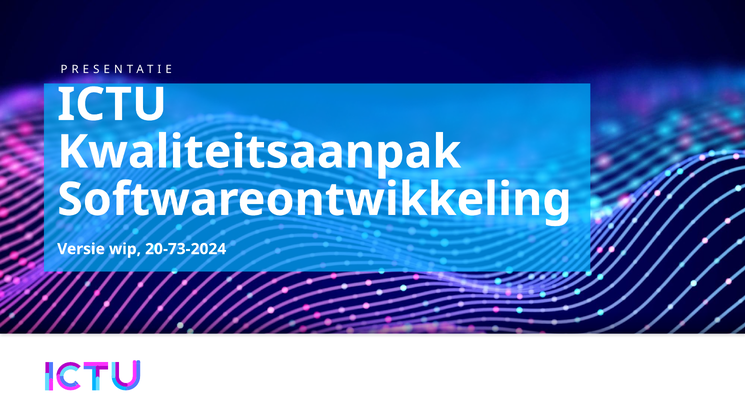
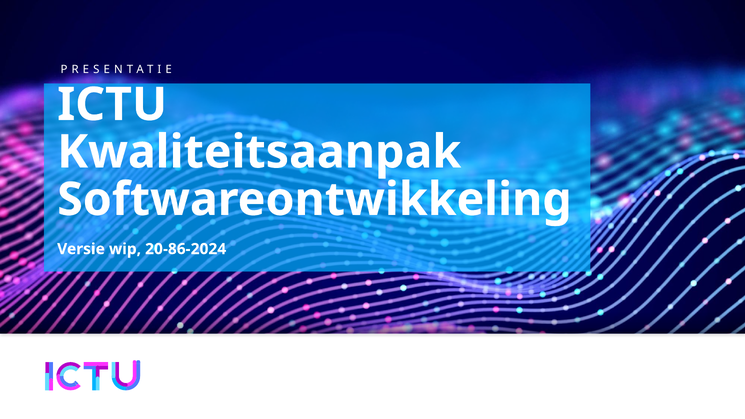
20-73-2024: 20-73-2024 -> 20-86-2024 (186, 249)
